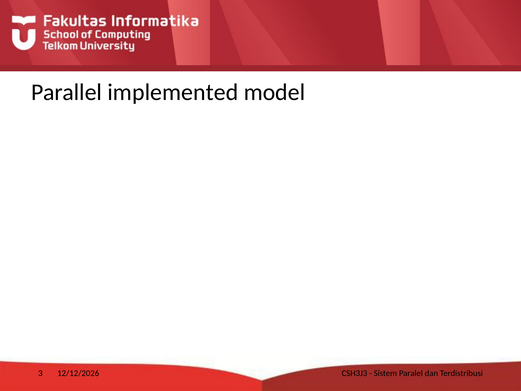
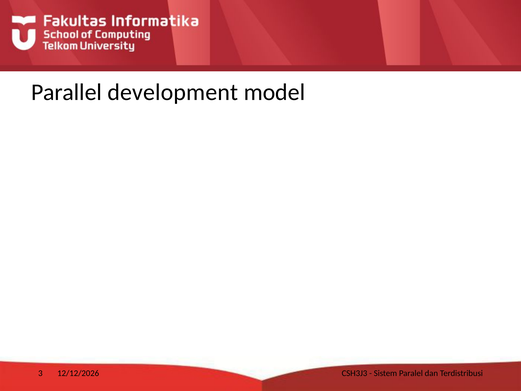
implemented: implemented -> development (173, 92)
